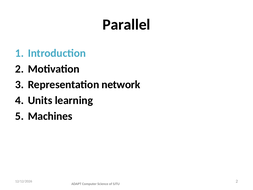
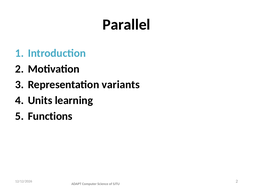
network: network -> variants (121, 85)
Machines: Machines -> Functions (50, 116)
